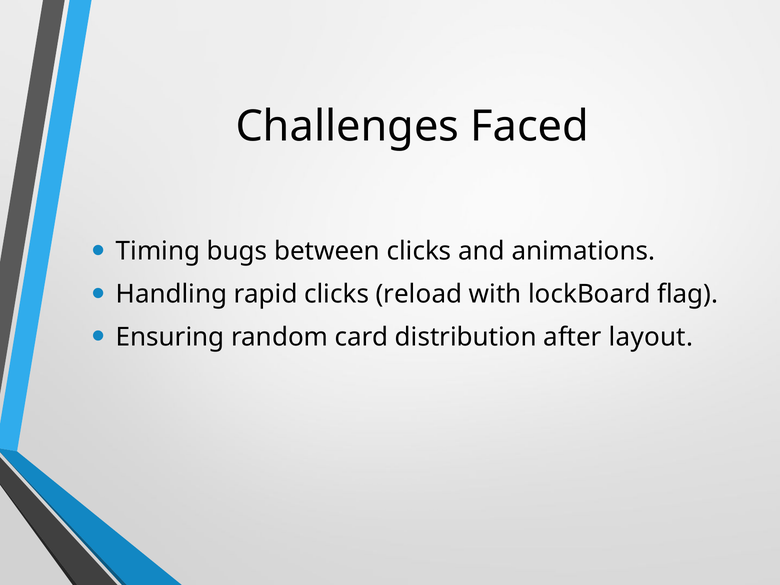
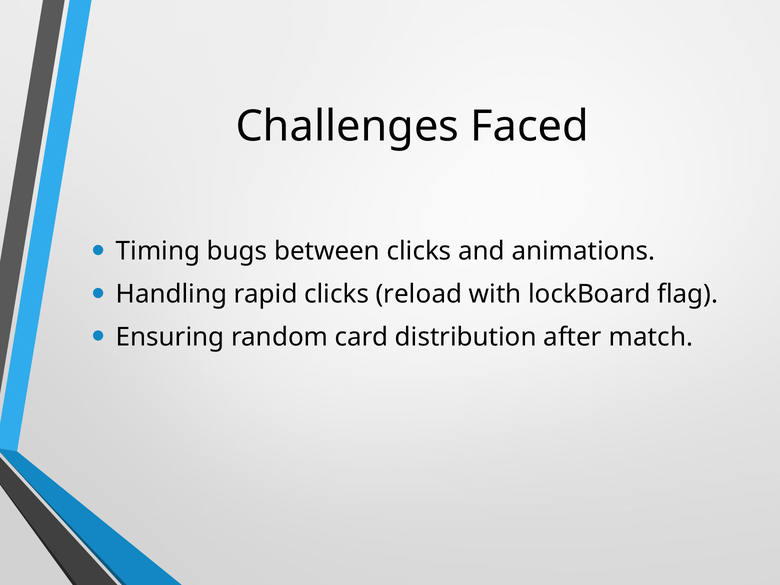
layout: layout -> match (651, 337)
